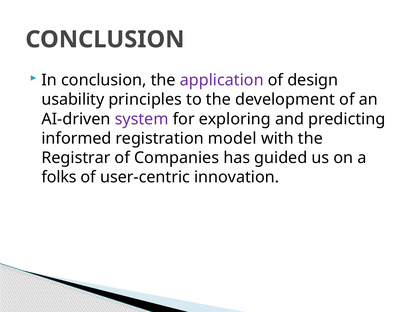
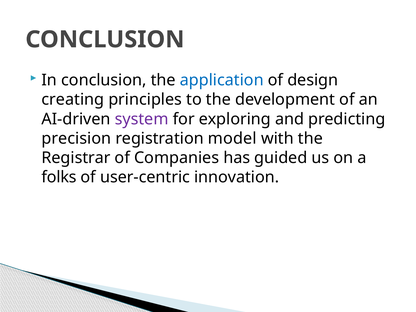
application colour: purple -> blue (222, 80)
usability: usability -> creating (73, 100)
informed: informed -> precision (76, 138)
